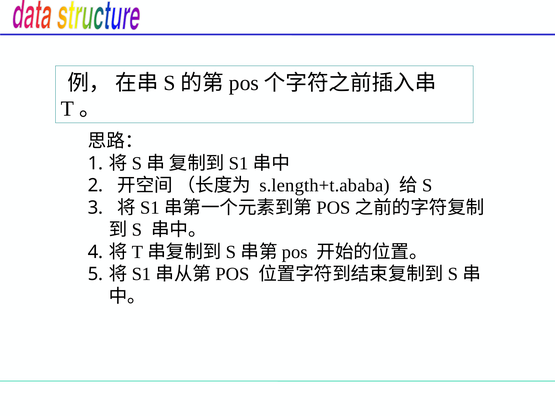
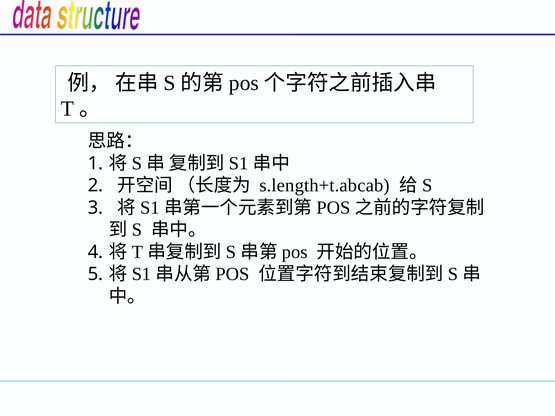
s.length+t.ababa: s.length+t.ababa -> s.length+t.abcab (325, 186)
